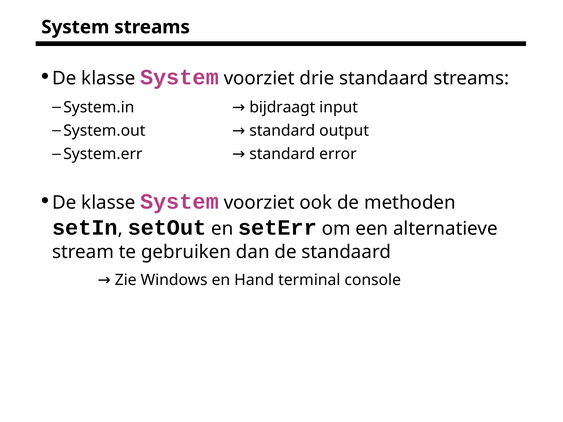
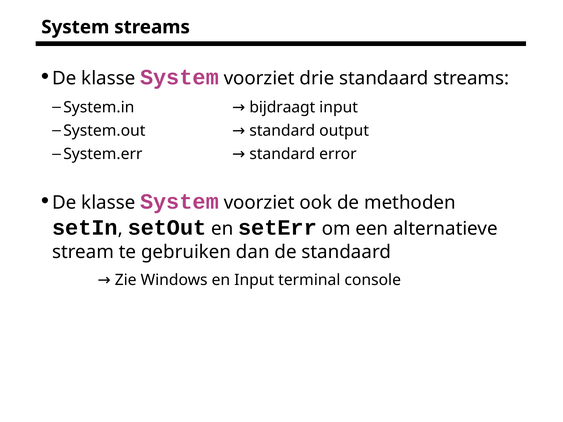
en Hand: Hand -> Input (254, 280)
